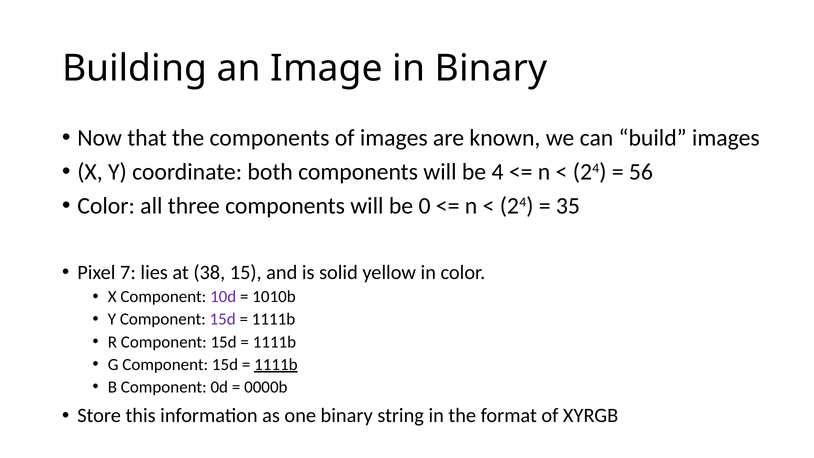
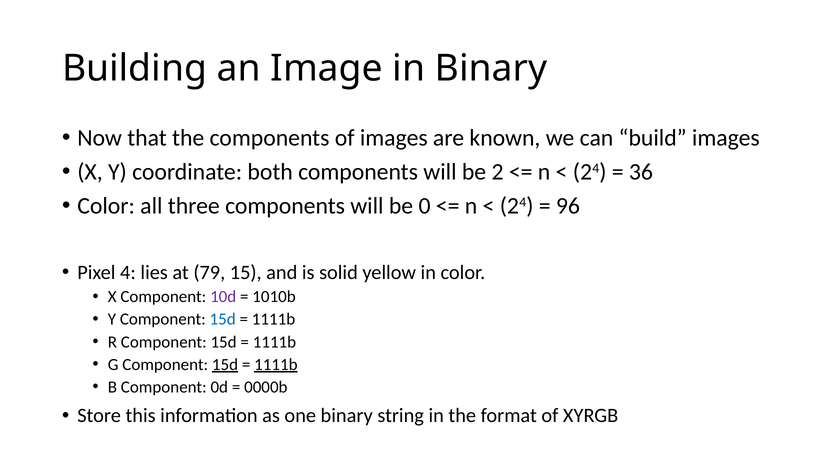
4: 4 -> 2 (498, 172)
56: 56 -> 36 (641, 172)
35: 35 -> 96 (568, 206)
7: 7 -> 4 (128, 272)
38: 38 -> 79 (209, 272)
15d colour: purple -> blue (223, 319)
15d underline: none -> present (225, 364)
